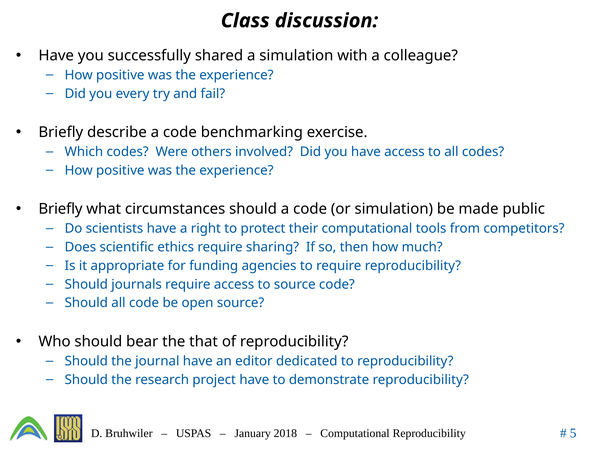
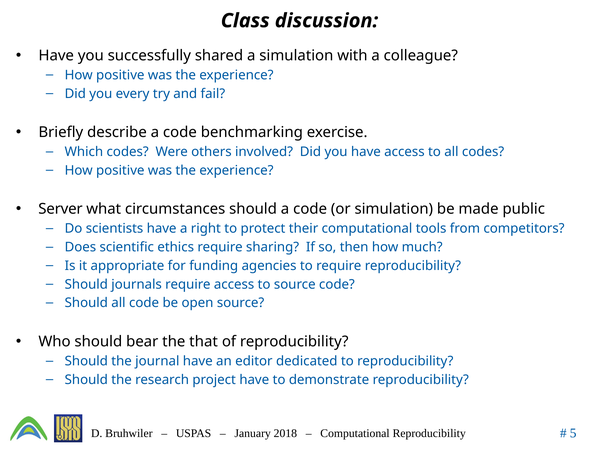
Briefly: Briefly -> Server (60, 209)
